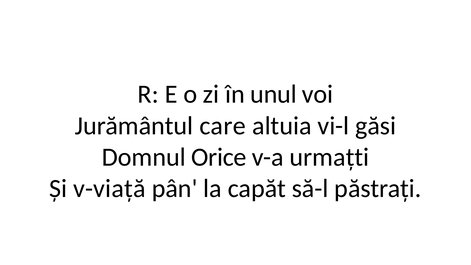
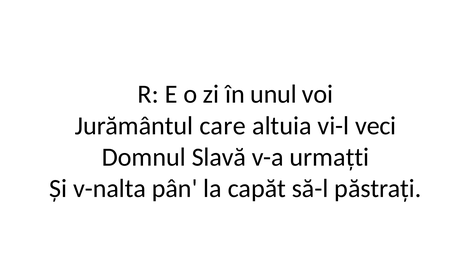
găsi: găsi -> veci (376, 126)
Orice: Orice -> Slavă (219, 157)
v-viață: v-viață -> v-nalta (110, 188)
